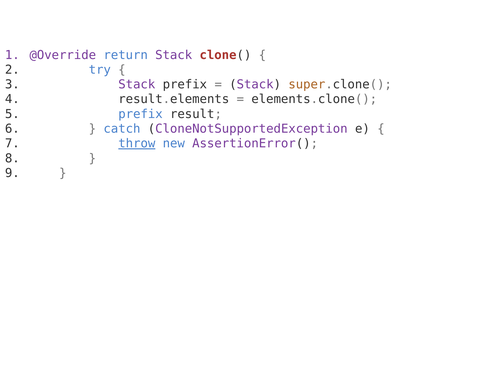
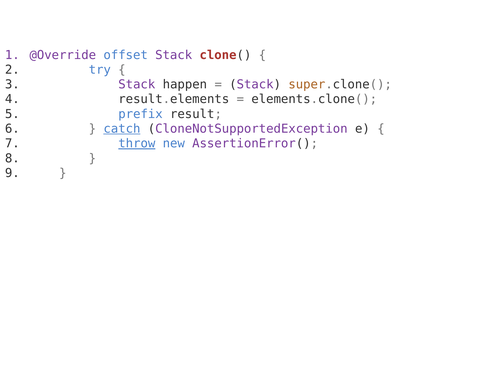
return: return -> offset (126, 55)
Stack prefix: prefix -> happen (185, 85)
catch underline: none -> present (122, 129)
